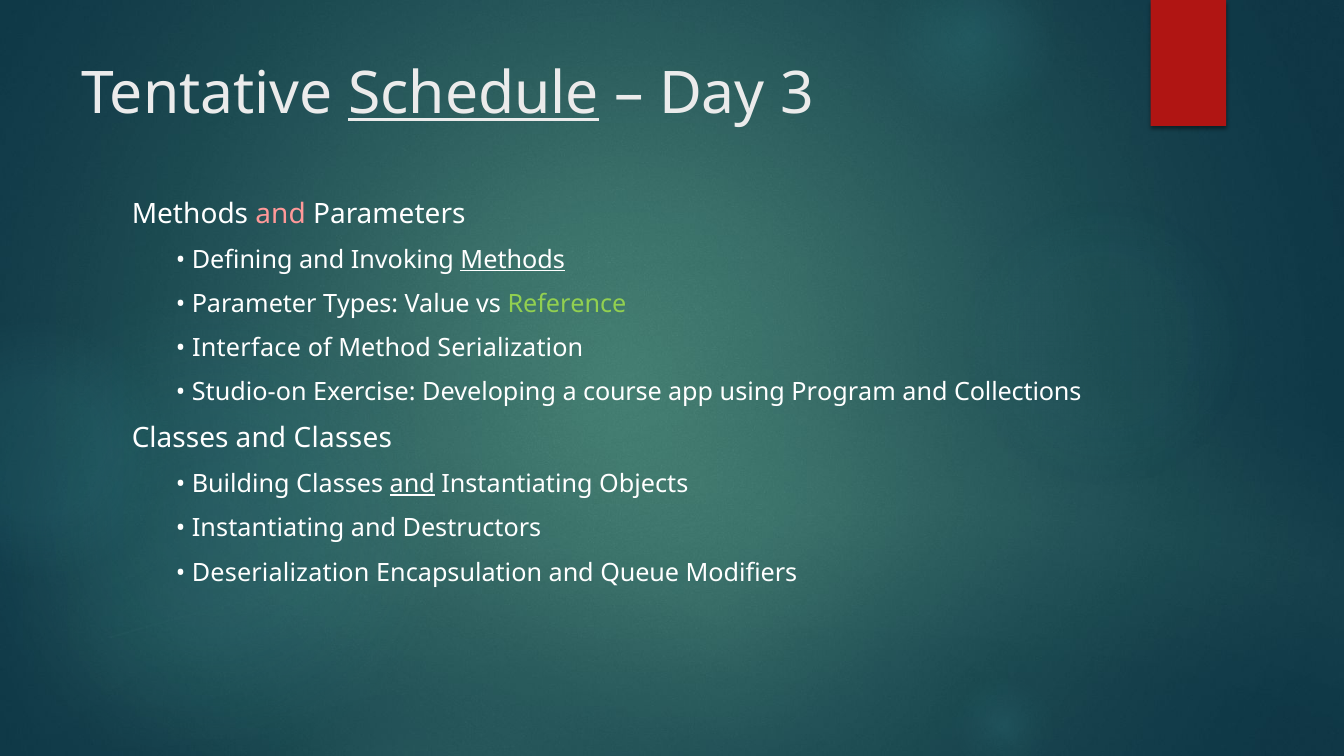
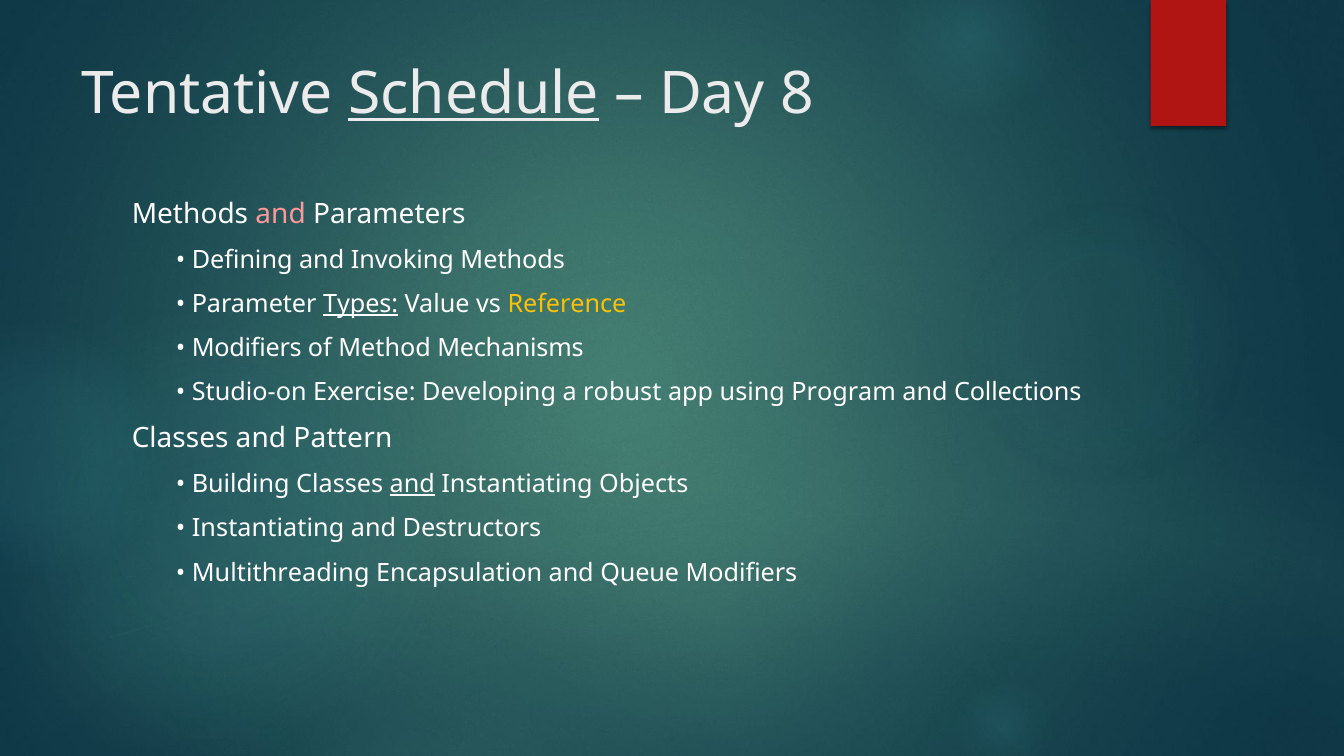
3: 3 -> 8 (797, 94)
Methods underline: present -> none (513, 260)
Types underline: none -> present (361, 304)
Reference colour: light green -> yellow (567, 304)
Interface: Interface -> Modifiers (247, 348)
Serialization: Serialization -> Mechanisms (510, 348)
course: course -> robust (622, 392)
and Classes: Classes -> Pattern (343, 439)
Deserialization: Deserialization -> Multithreading (281, 573)
